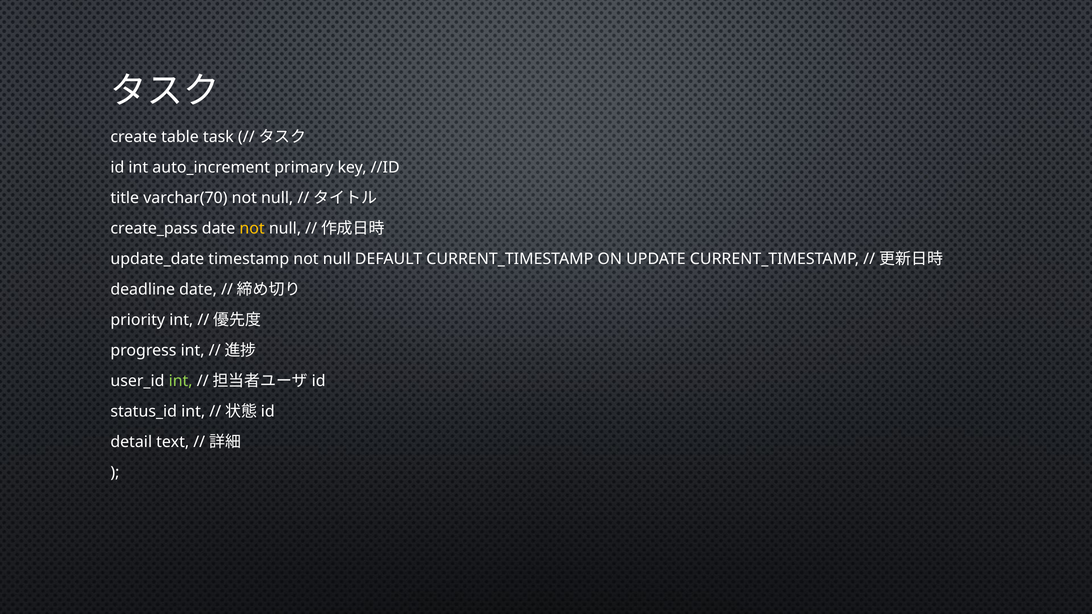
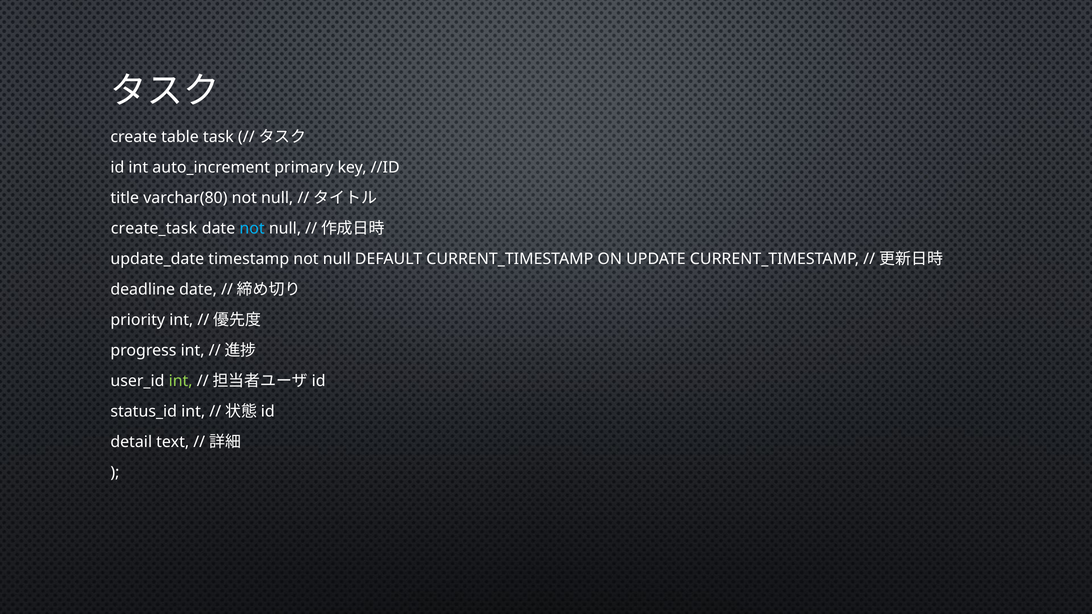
varchar(70: varchar(70 -> varchar(80 (185, 198)
create_pass: create_pass -> create_task (154, 229)
not colour: yellow -> light blue (252, 229)
